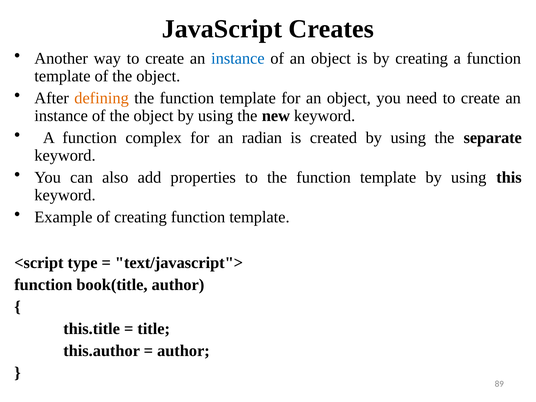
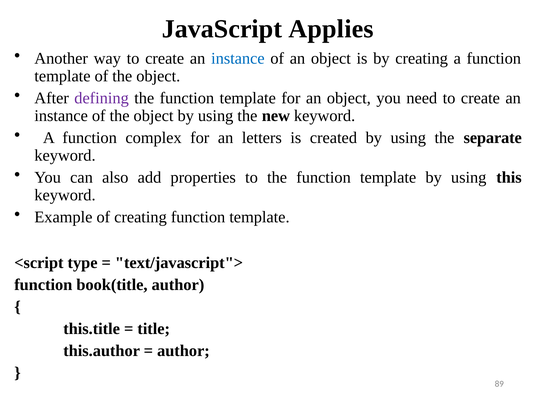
Creates: Creates -> Applies (331, 29)
defining colour: orange -> purple (102, 98)
radian: radian -> letters (262, 138)
